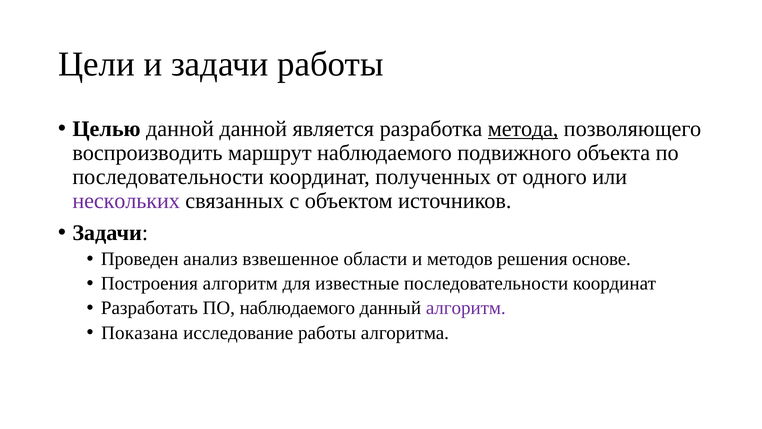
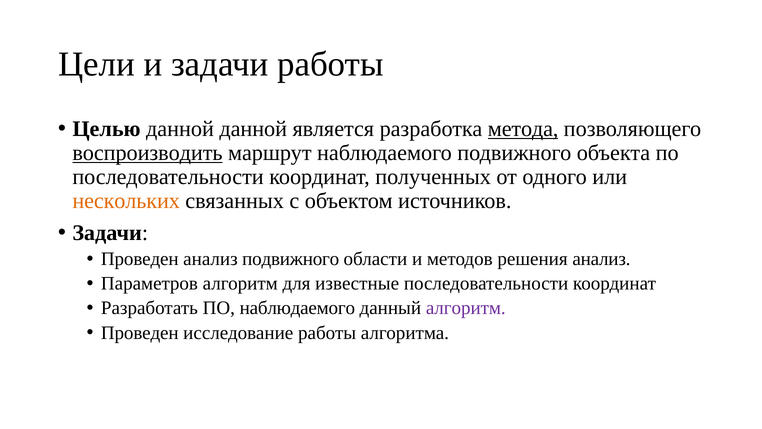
воспроизводить underline: none -> present (147, 153)
нескольких colour: purple -> orange (126, 201)
анализ взвешенное: взвешенное -> подвижного (291, 259)
решения основе: основе -> анализ (601, 259)
Построения: Построения -> Параметров (149, 283)
Показана: Показана -> Проведен (140, 332)
